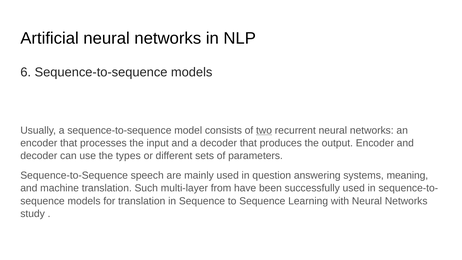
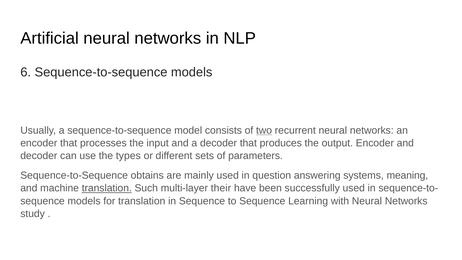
speech: speech -> obtains (147, 175)
translation underline: none -> present (107, 188)
from: from -> their (221, 188)
